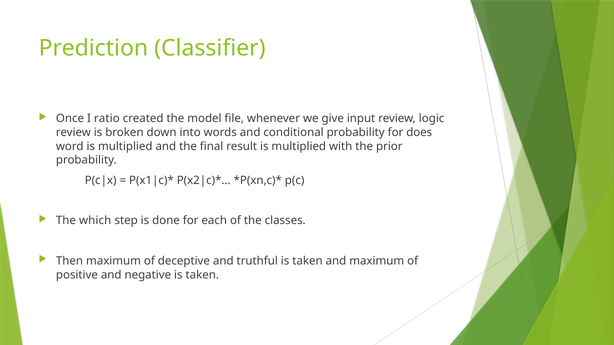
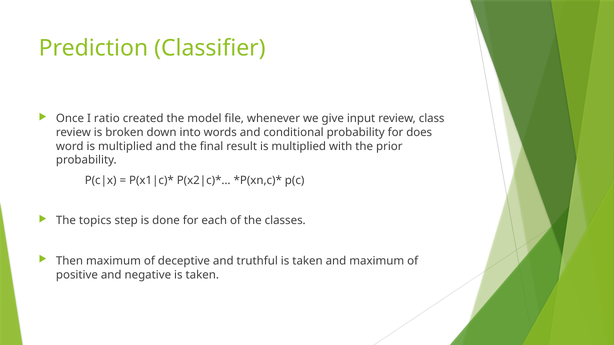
logic: logic -> class (432, 119)
which: which -> topics (95, 221)
